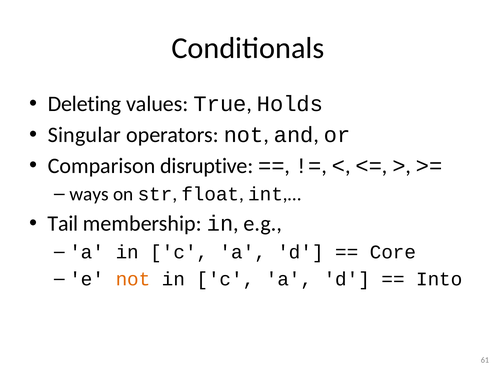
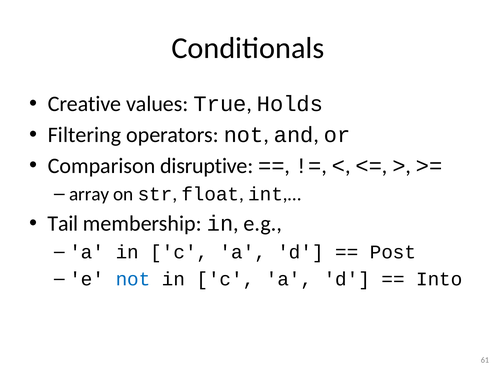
Deleting: Deleting -> Creative (85, 104)
Singular: Singular -> Filtering (84, 135)
ways: ways -> array (89, 194)
Core: Core -> Post (393, 252)
not colour: orange -> blue (133, 279)
